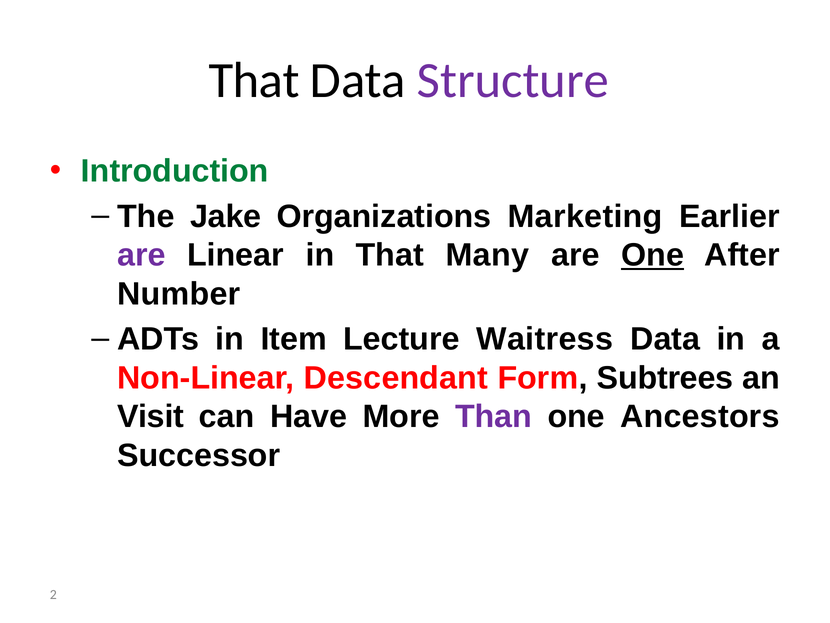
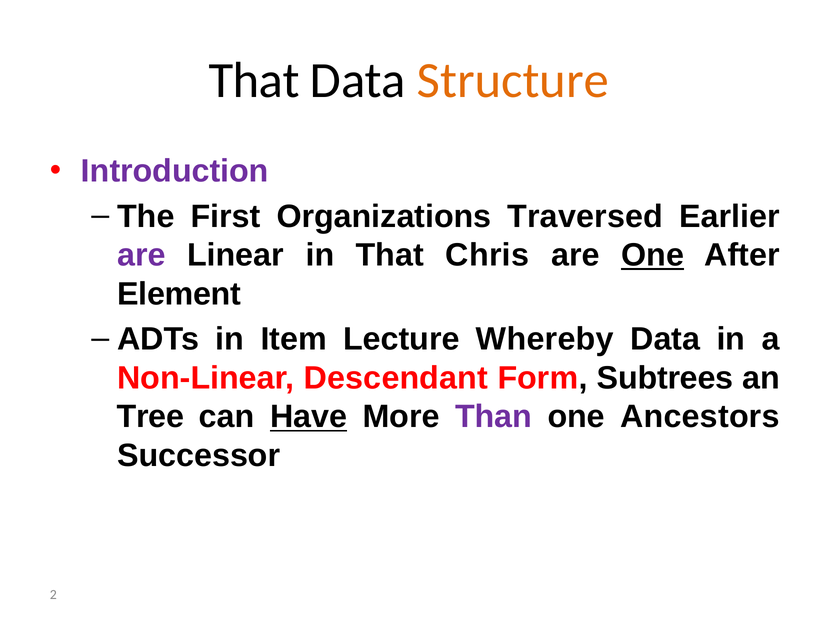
Structure colour: purple -> orange (513, 80)
Introduction colour: green -> purple (175, 171)
Jake: Jake -> First (226, 216)
Marketing: Marketing -> Traversed (585, 216)
Many: Many -> Chris (487, 255)
Number: Number -> Element (179, 294)
Waitress: Waitress -> Whereby (545, 339)
Visit: Visit -> Tree (150, 417)
Have underline: none -> present (309, 417)
